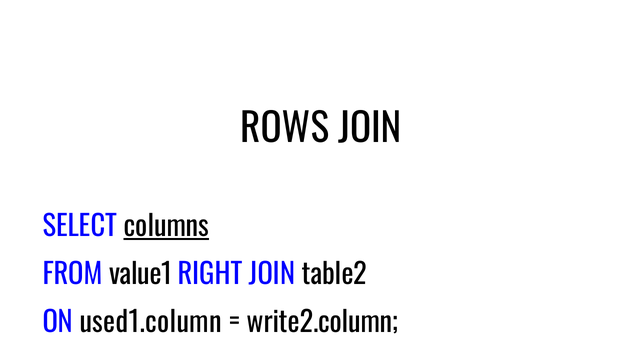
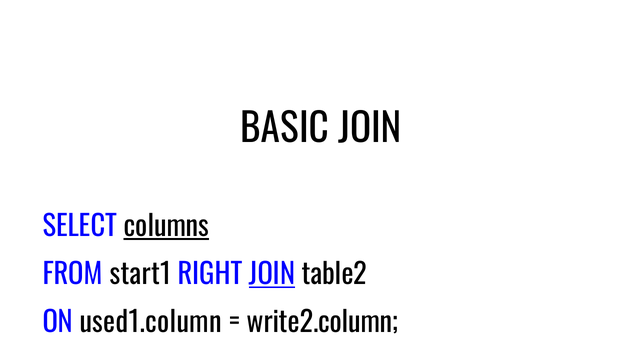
ROWS: ROWS -> BASIC (285, 129)
value1: value1 -> start1 (140, 275)
JOIN underline: none -> present (272, 275)
